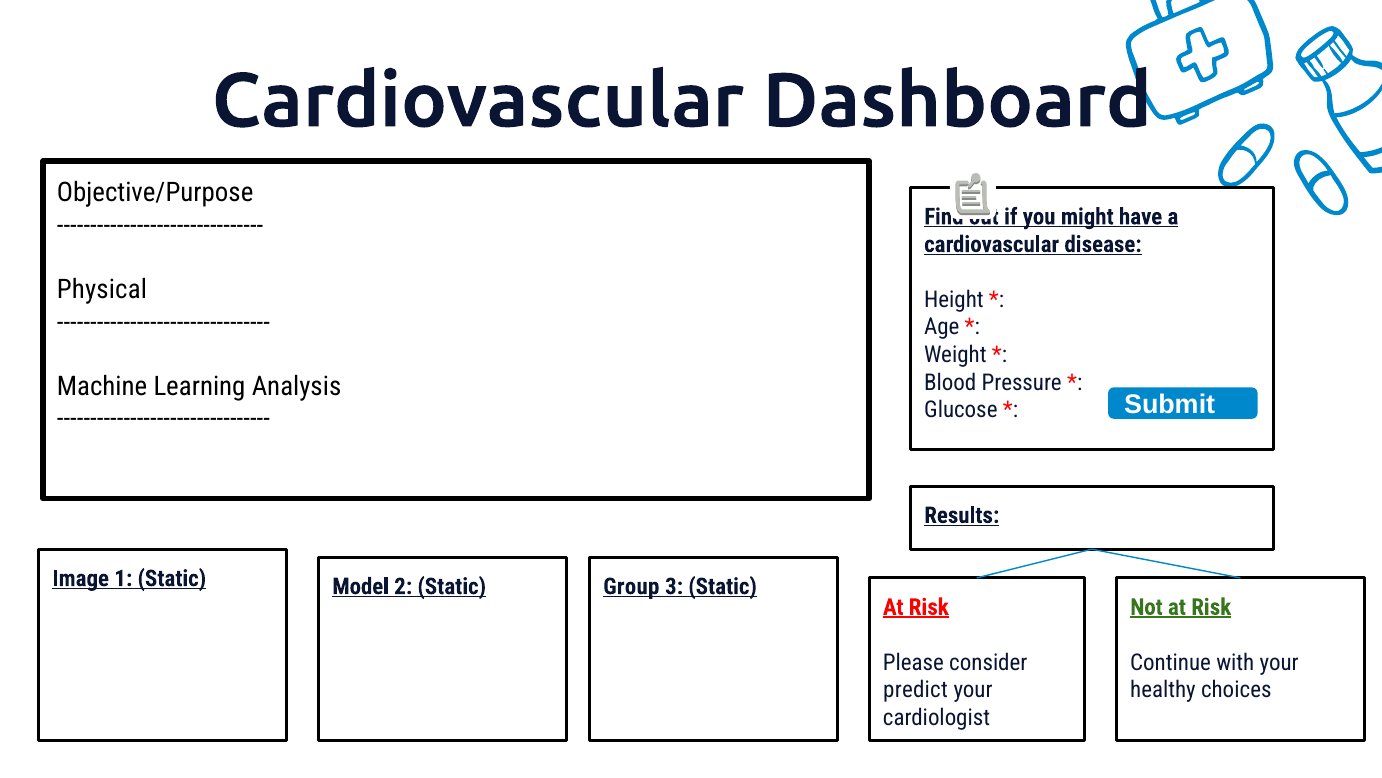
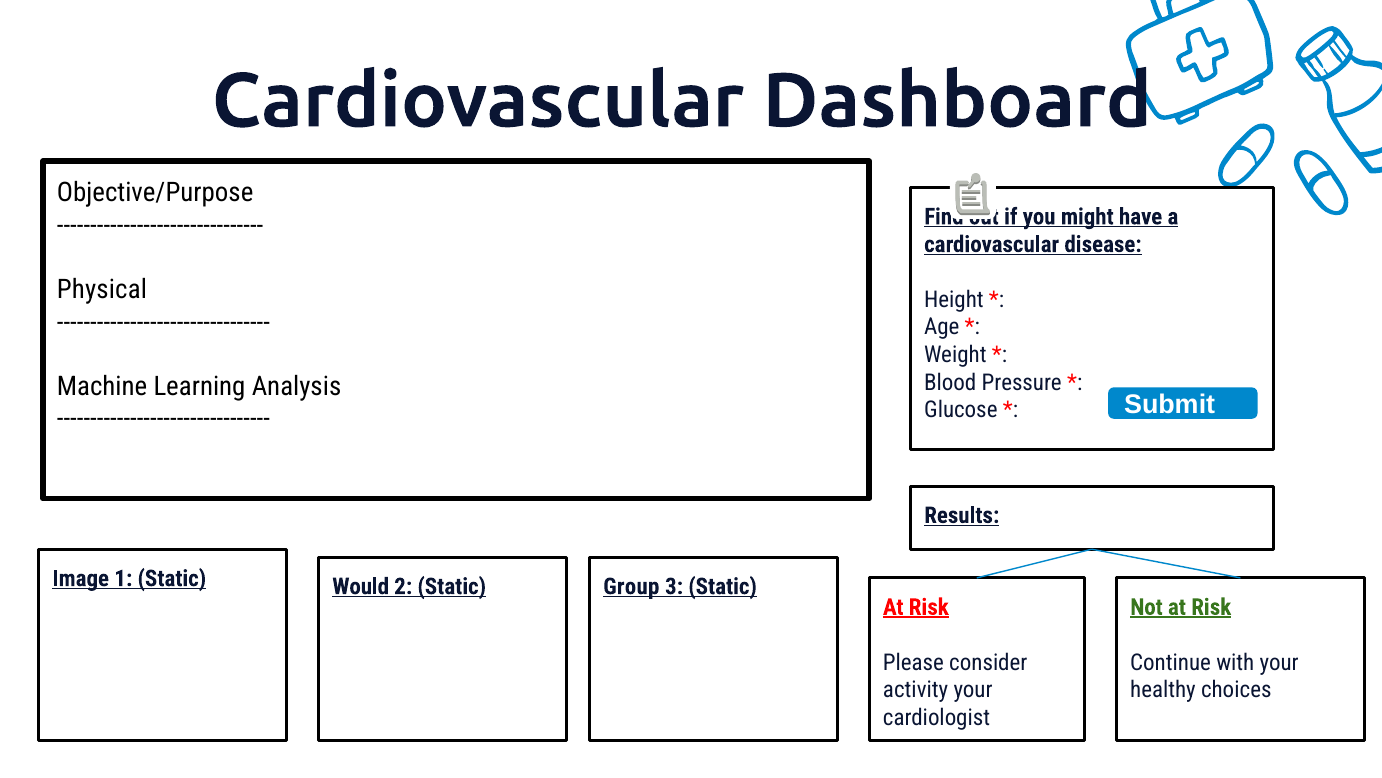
Model: Model -> Would (361, 586)
predict: predict -> activity (916, 690)
